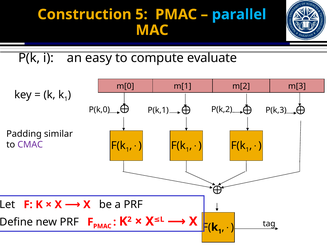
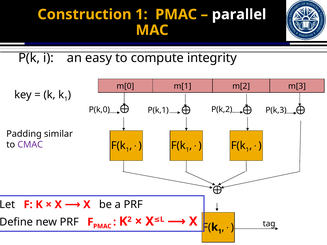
Construction 5: 5 -> 1 (141, 14)
parallel colour: light blue -> white (239, 14)
evaluate: evaluate -> integrity (212, 58)
